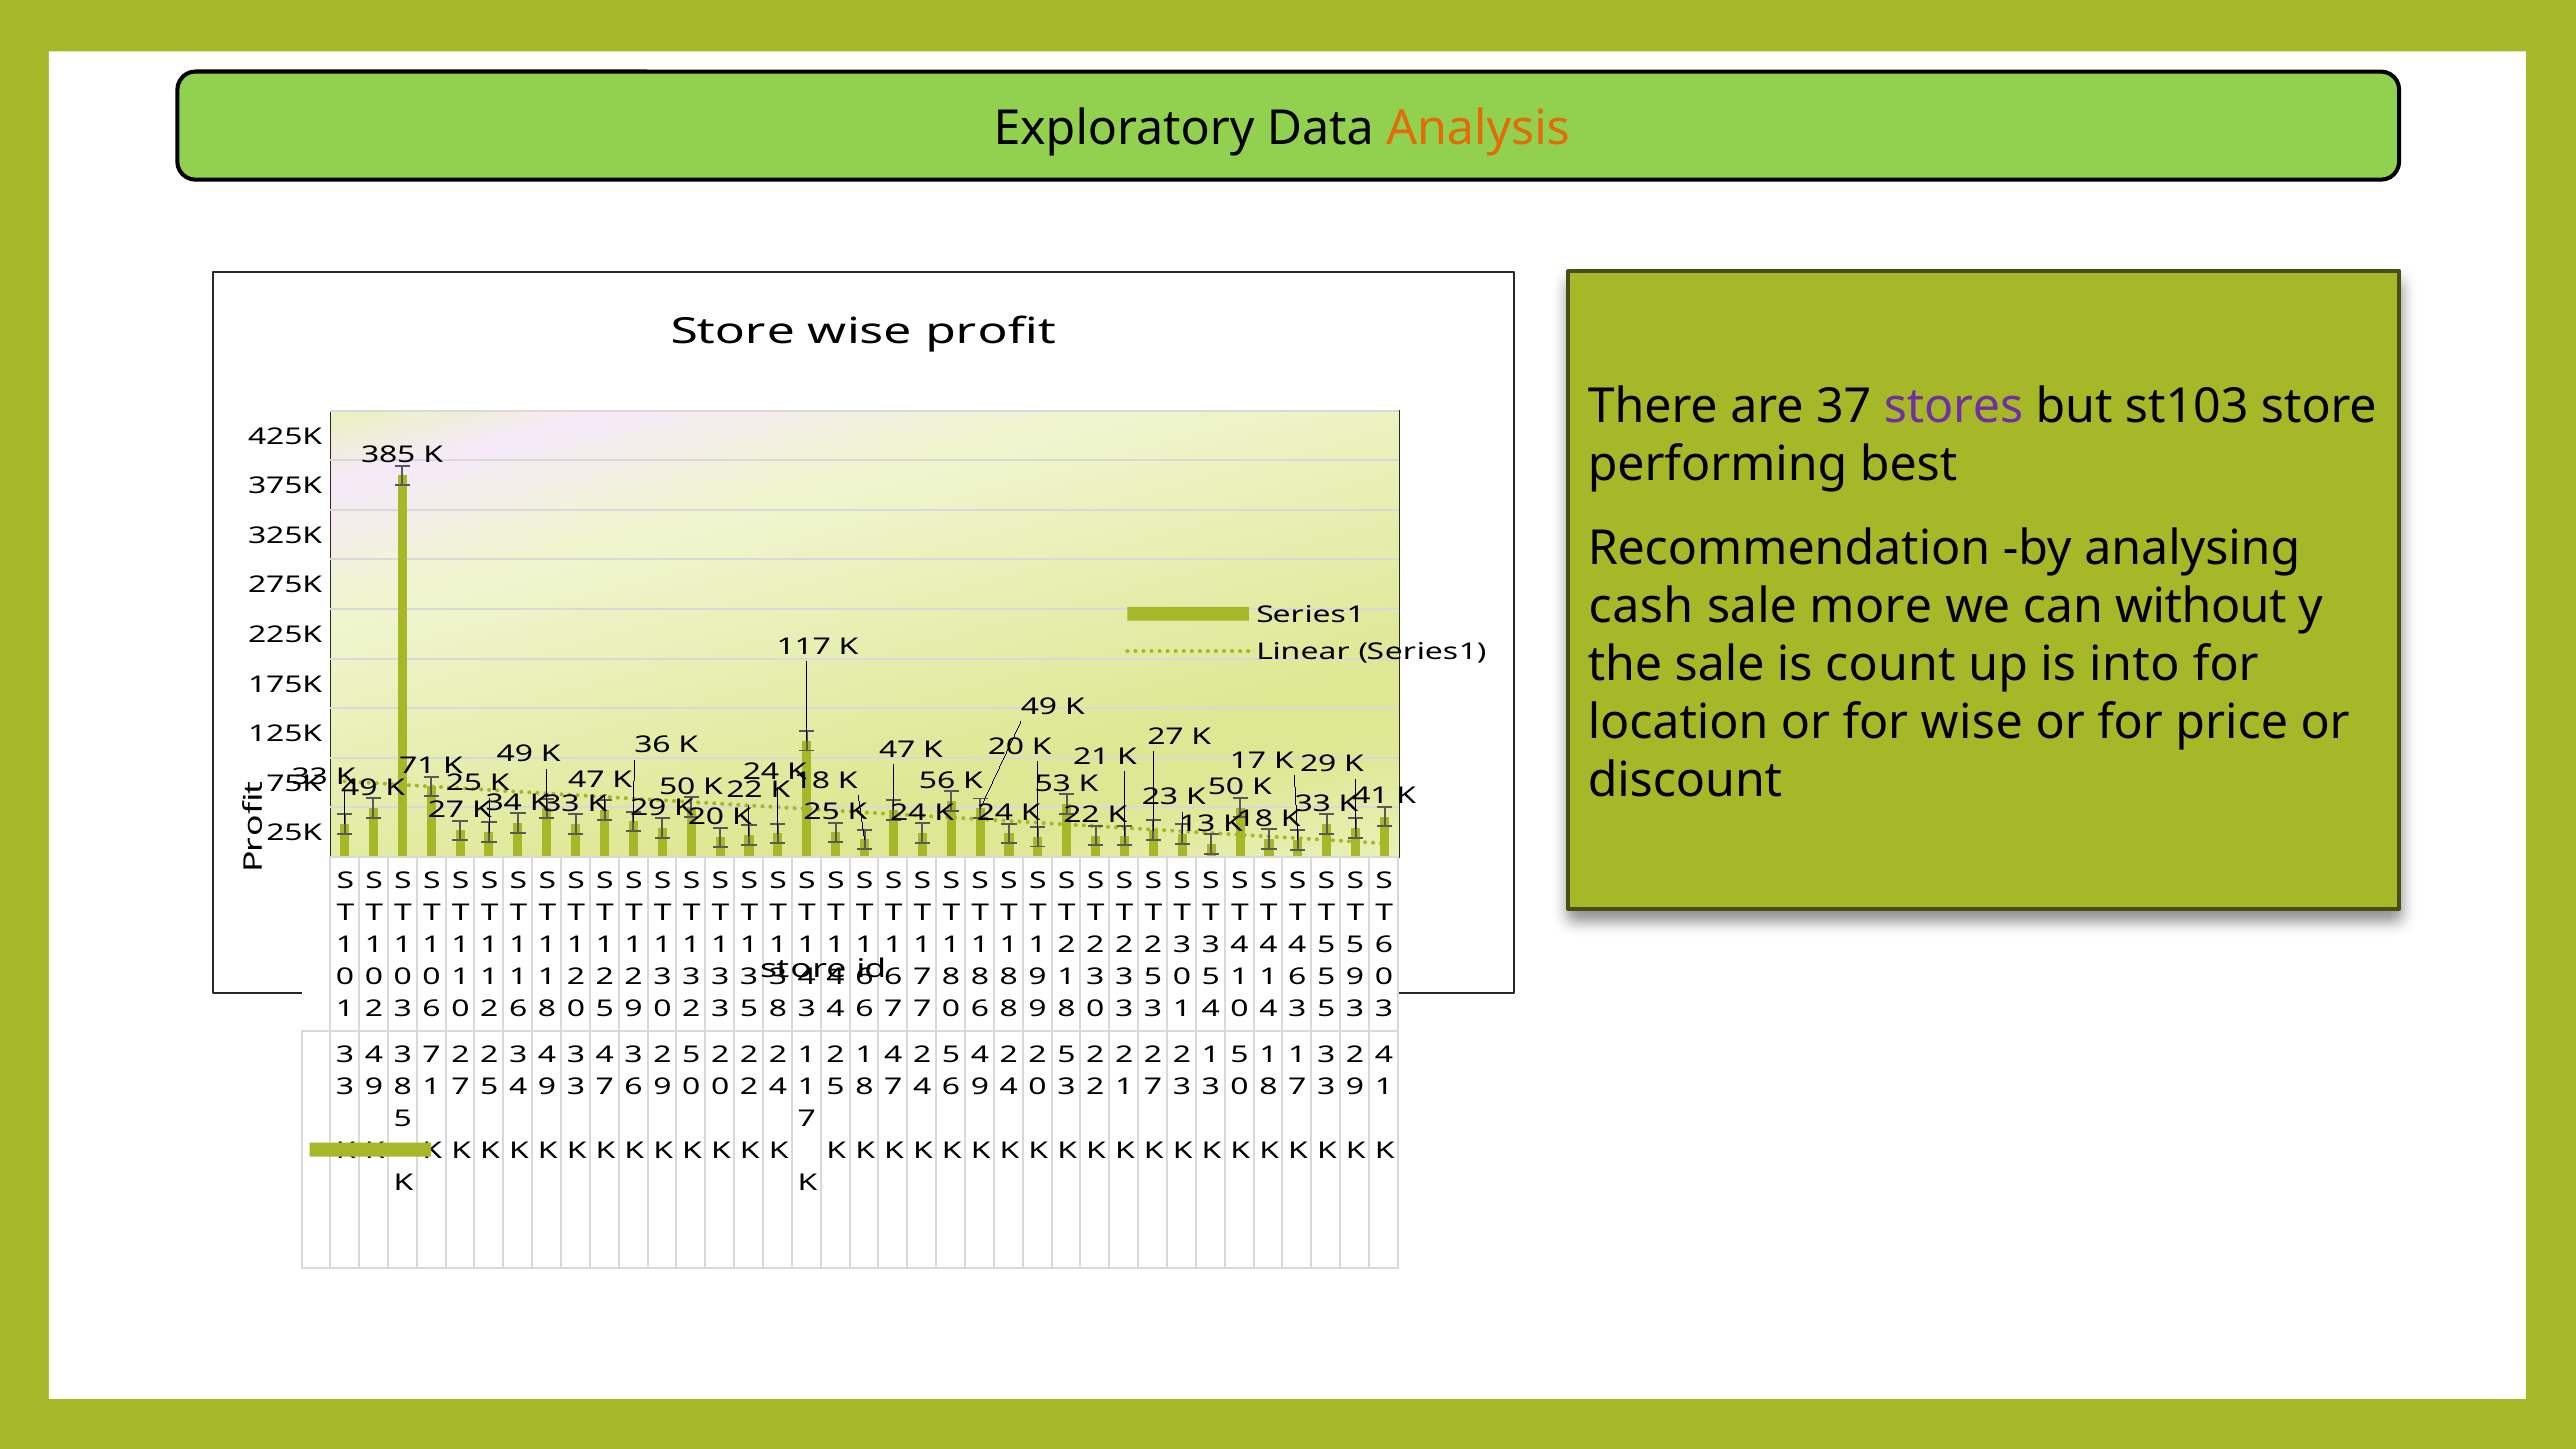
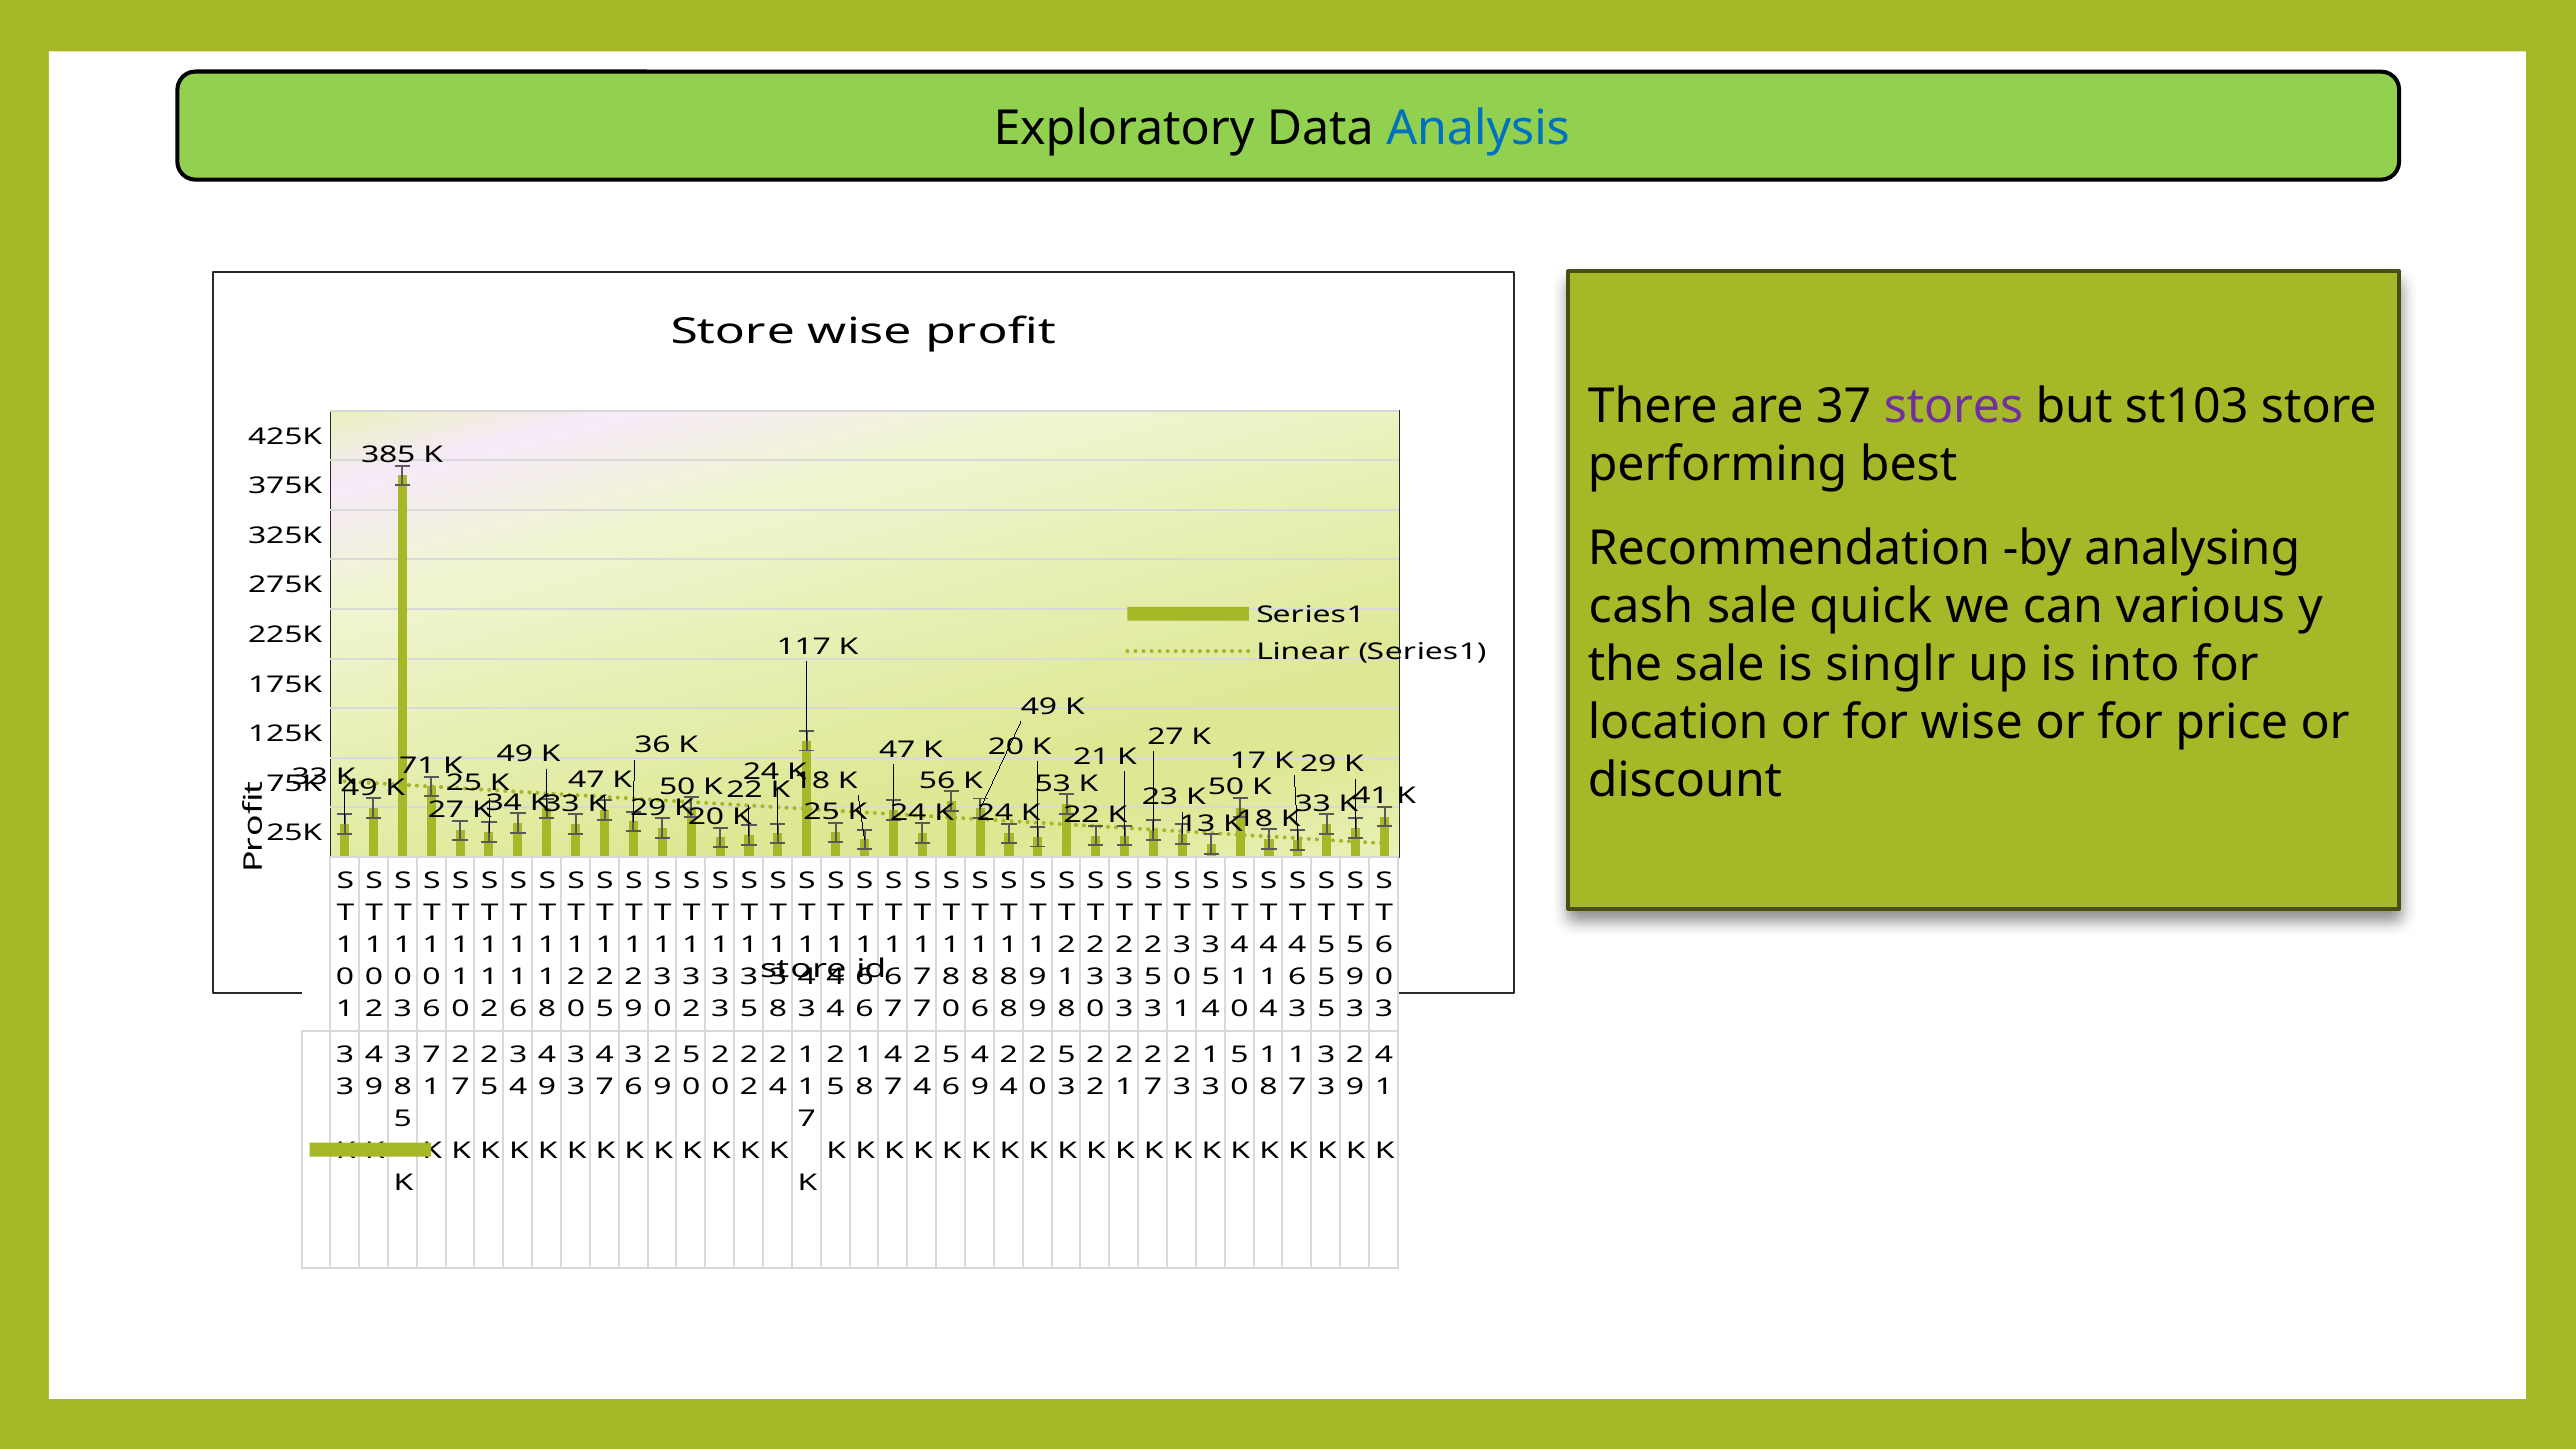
Analysis colour: orange -> blue (1478, 129)
more: more -> quick (1871, 607)
without: without -> various (2200, 607)
count: count -> singlr (1890, 665)
